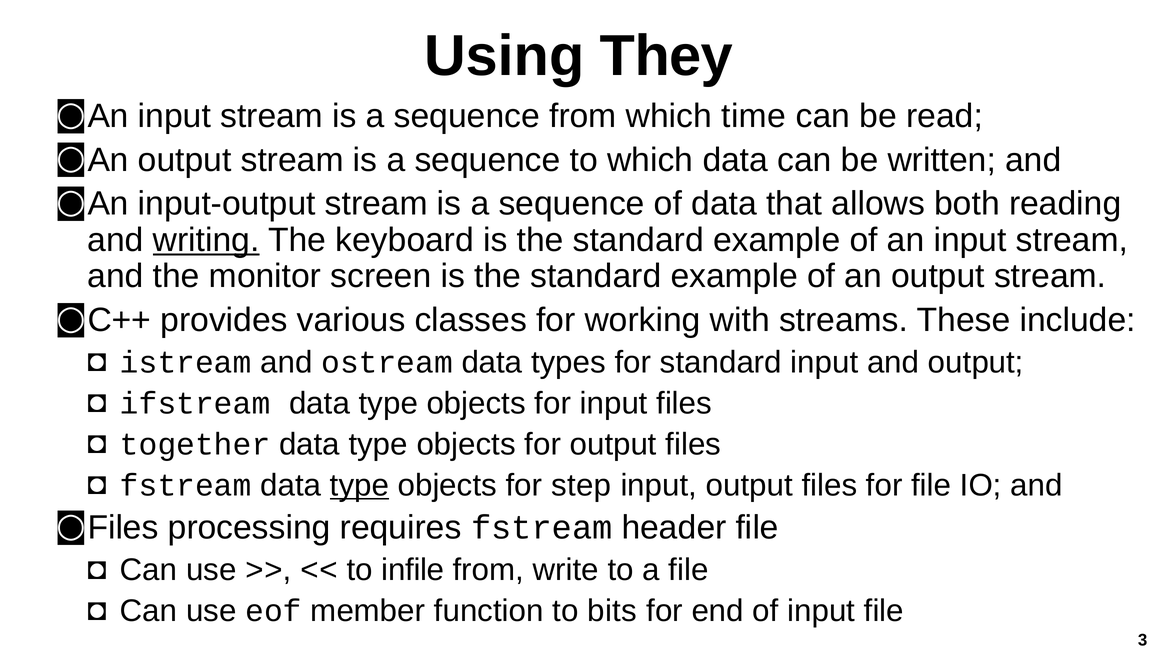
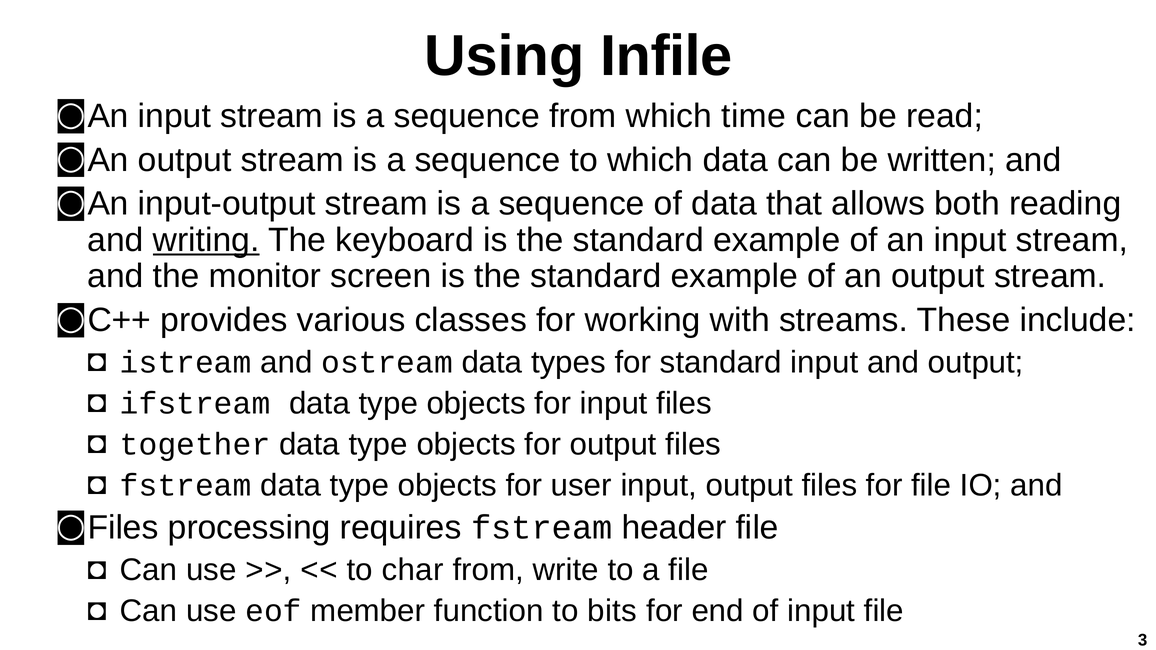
They: They -> Infile (666, 56)
type underline: present -> none (359, 486)
step: step -> user (581, 486)
infile: infile -> char (413, 570)
